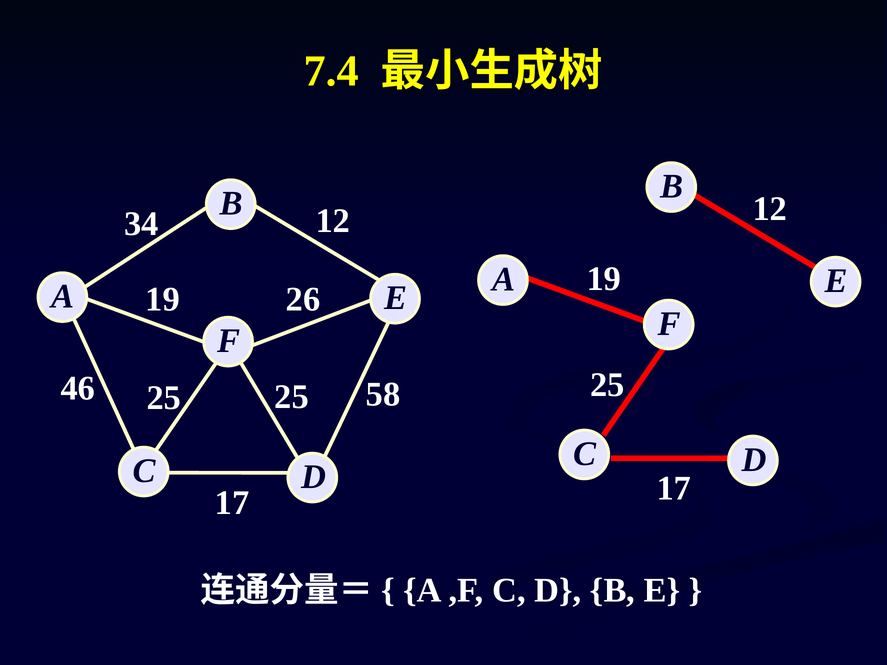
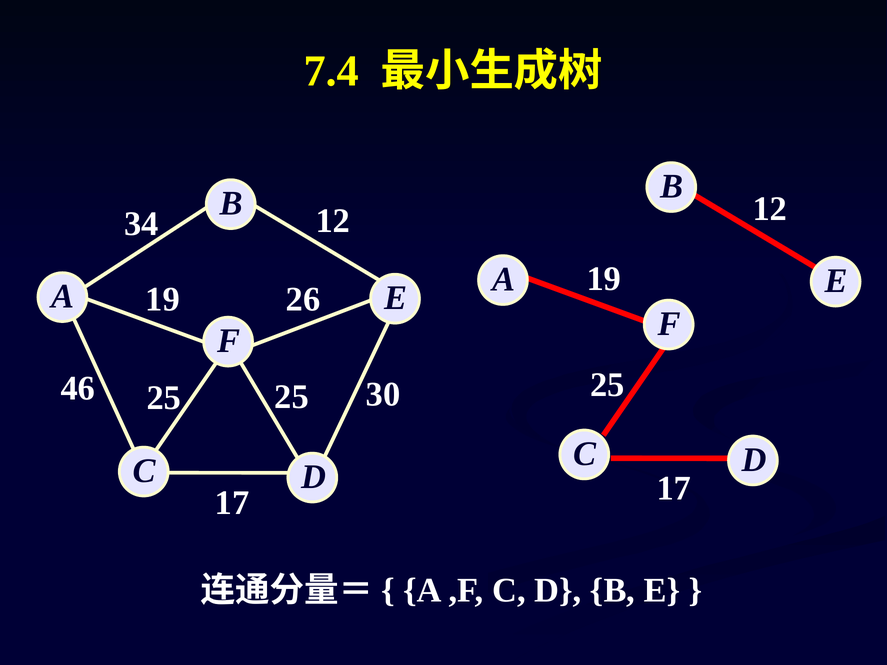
58: 58 -> 30 (383, 395)
